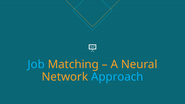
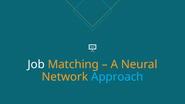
Job colour: light blue -> white (36, 64)
